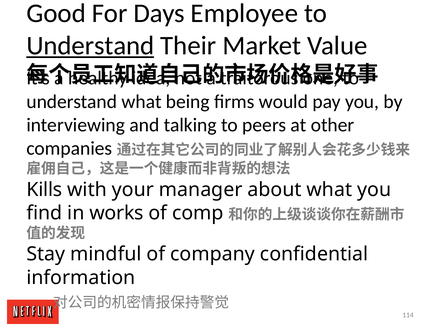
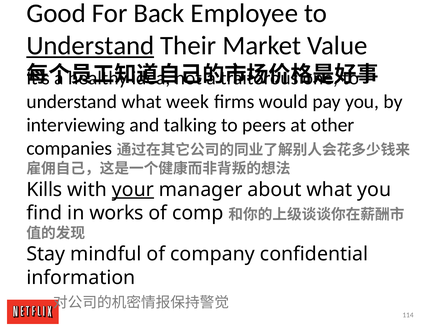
Days: Days -> Back (159, 13)
being: being -> week (188, 102)
your underline: none -> present (133, 190)
